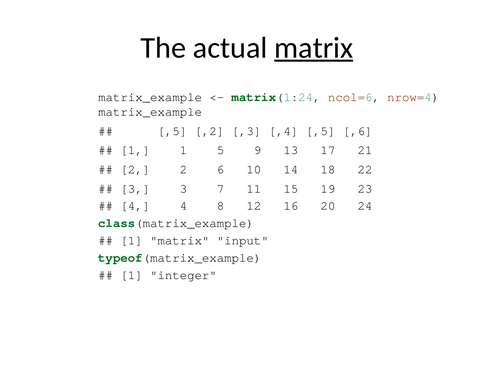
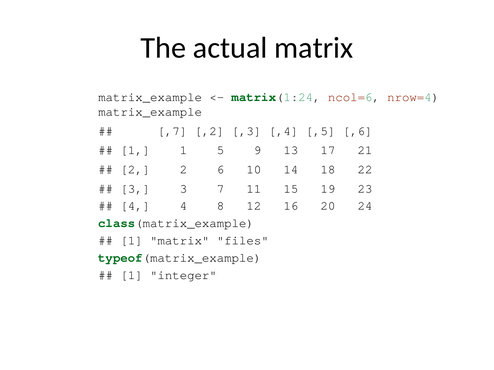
matrix underline: present -> none (314, 48)
,5: ,5 -> ,7 (172, 131)
input: input -> files (243, 241)
